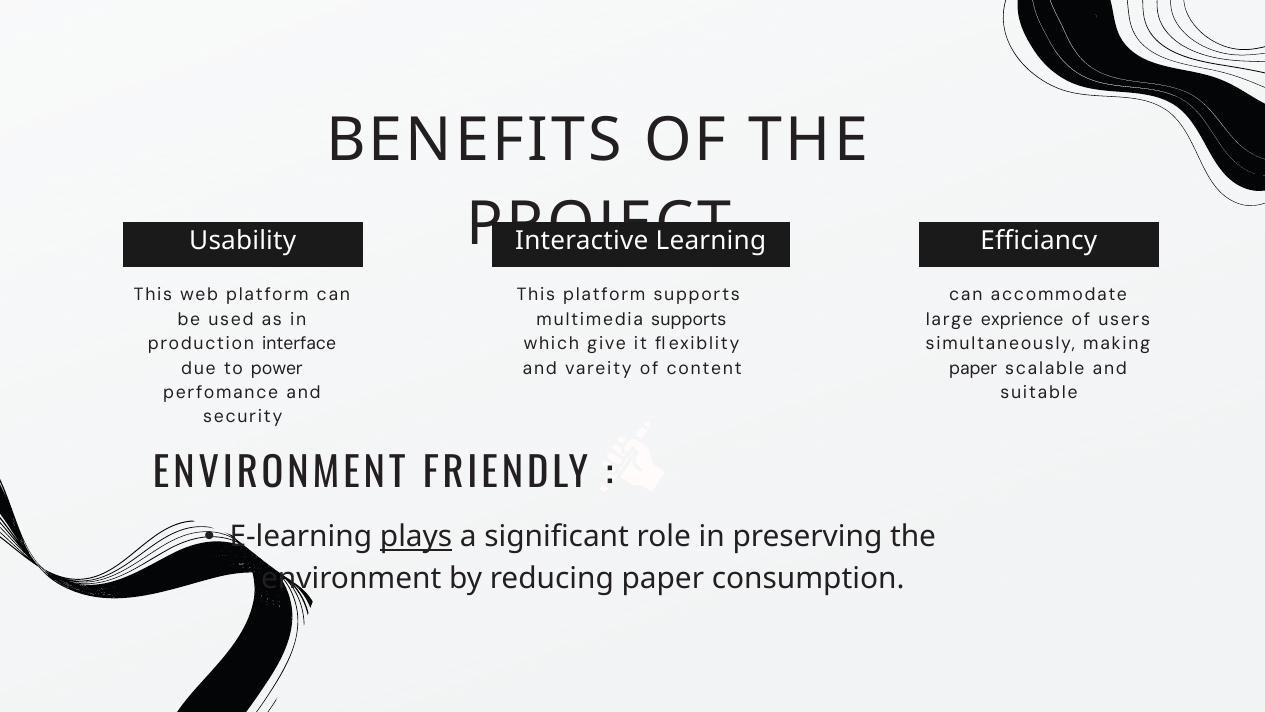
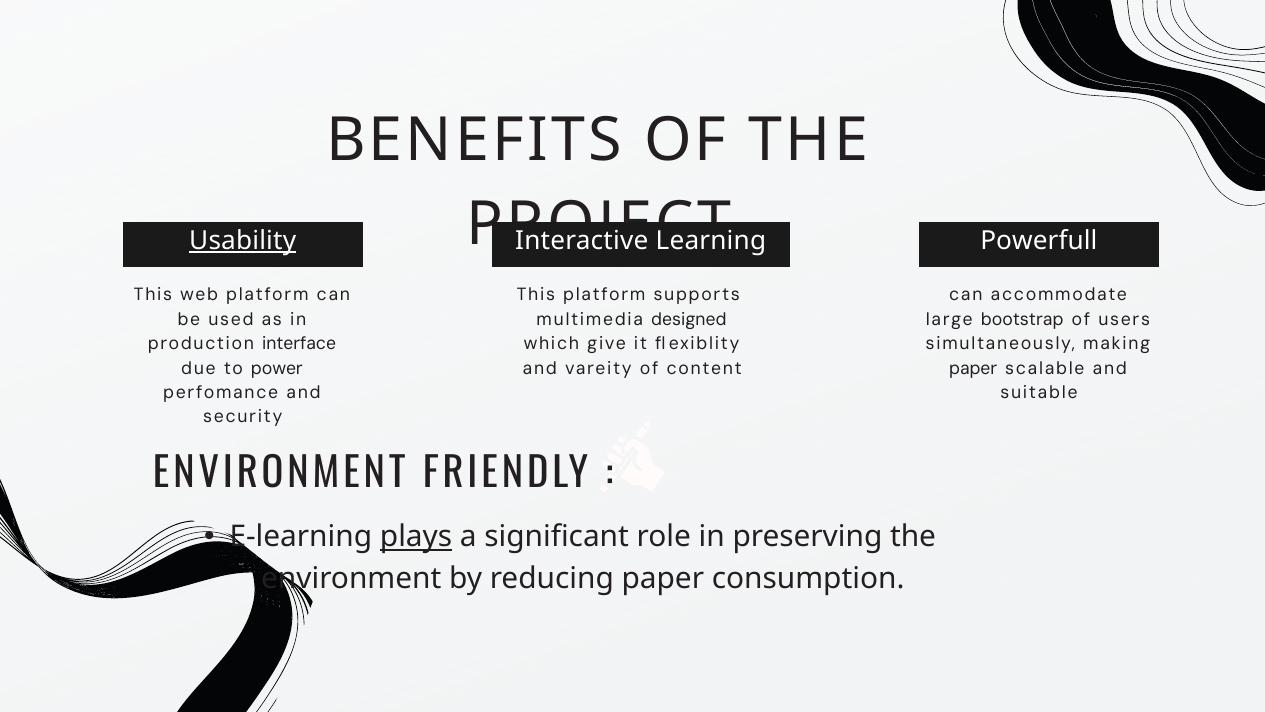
Usability underline: none -> present (243, 241)
Efficiancy: Efficiancy -> Powerfull (1039, 241)
multimedia supports: supports -> designed (689, 319)
exprience: exprience -> bootstrap (1022, 319)
